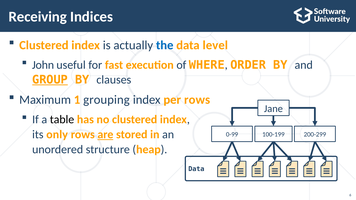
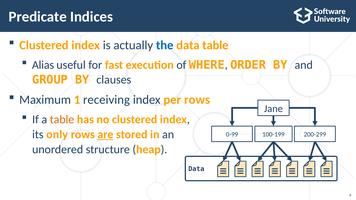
Receiving: Receiving -> Predicate (38, 17)
data level: level -> table (215, 45)
John: John -> Alias (43, 65)
GROUP underline: present -> none (50, 80)
grouping: grouping -> receiving (106, 100)
table colour: black -> orange (62, 120)
